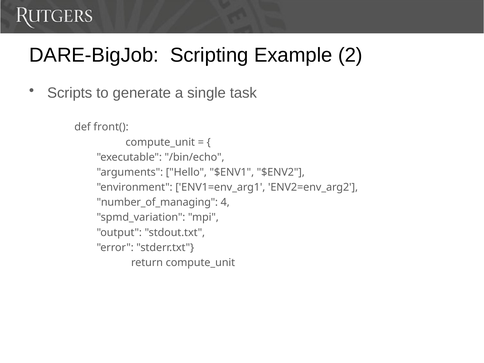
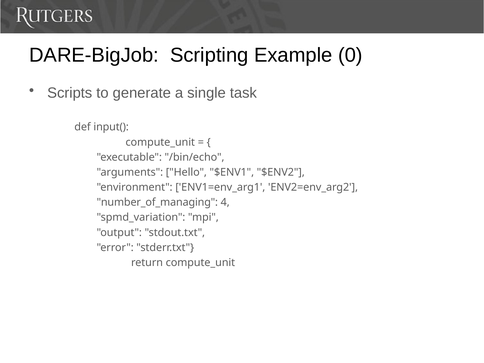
2: 2 -> 0 (350, 55)
front(: front( -> input( (111, 127)
